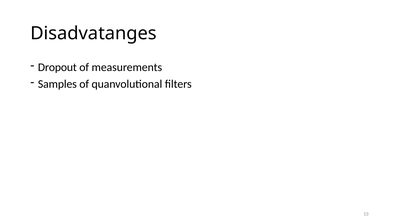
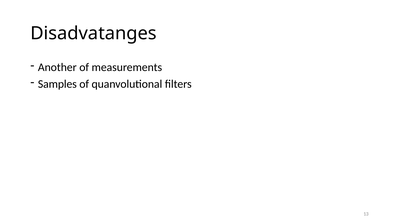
Dropout: Dropout -> Another (57, 67)
